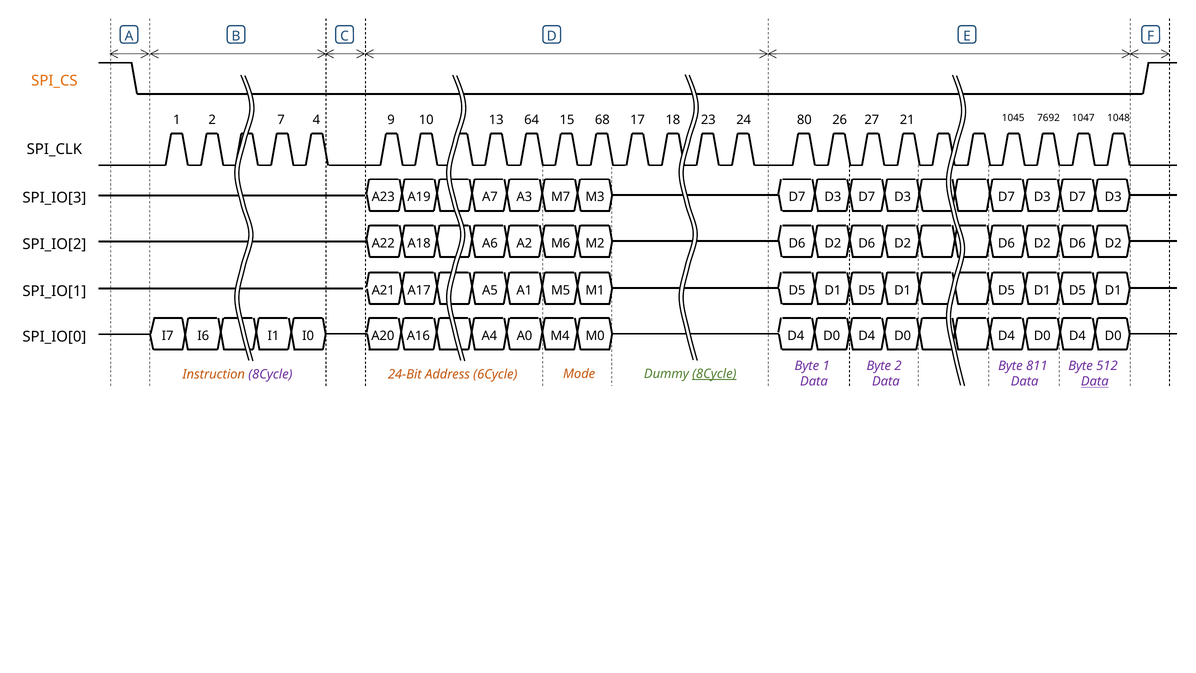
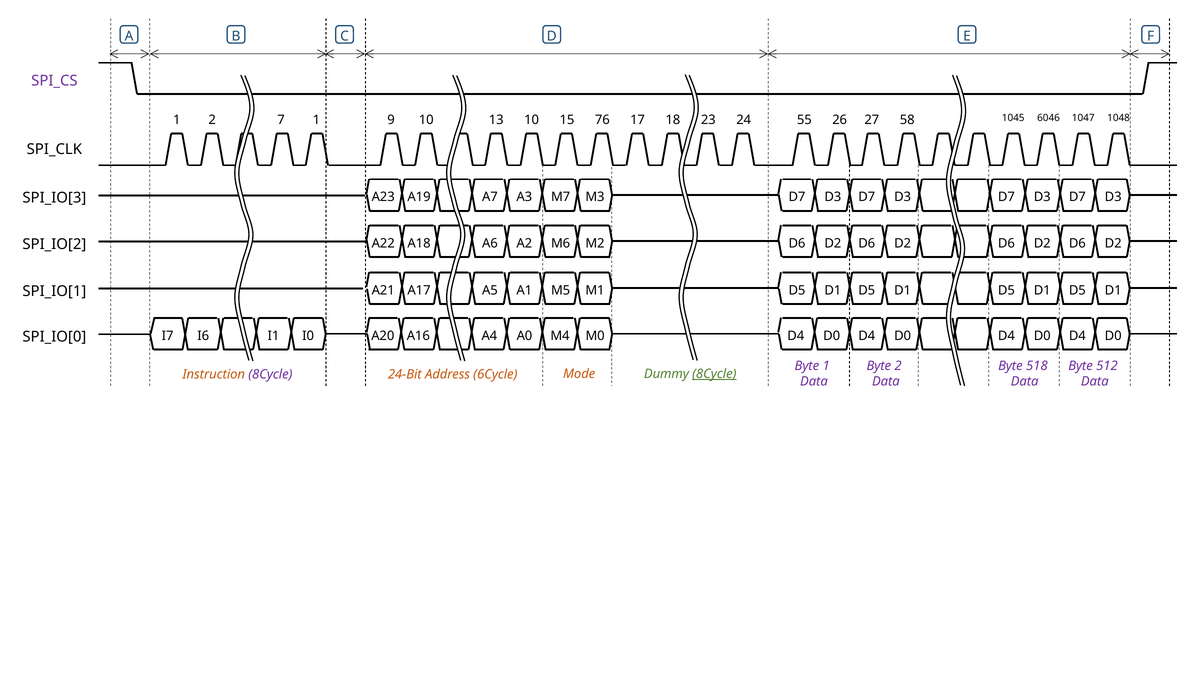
SPI_CS colour: orange -> purple (54, 81)
7 4: 4 -> 1 (316, 120)
13 64: 64 -> 10 (532, 120)
68: 68 -> 76 (602, 120)
80: 80 -> 55 (804, 120)
21: 21 -> 58 (907, 120)
7692: 7692 -> 6046 (1049, 118)
811: 811 -> 518 (1037, 366)
Data underline: present -> none (1095, 382)
